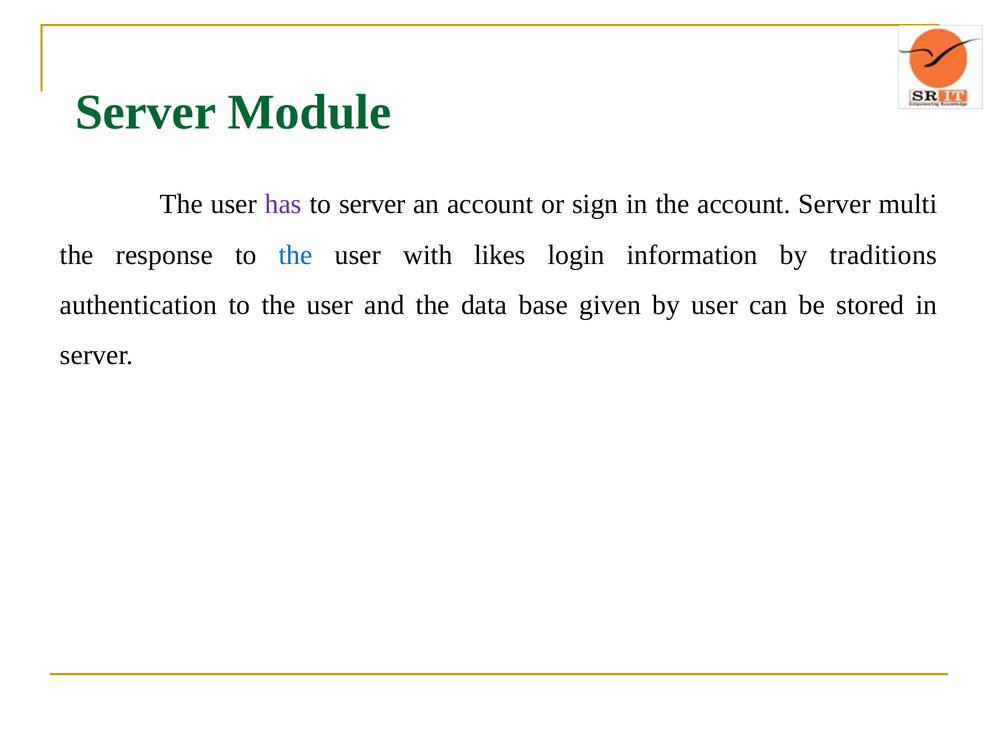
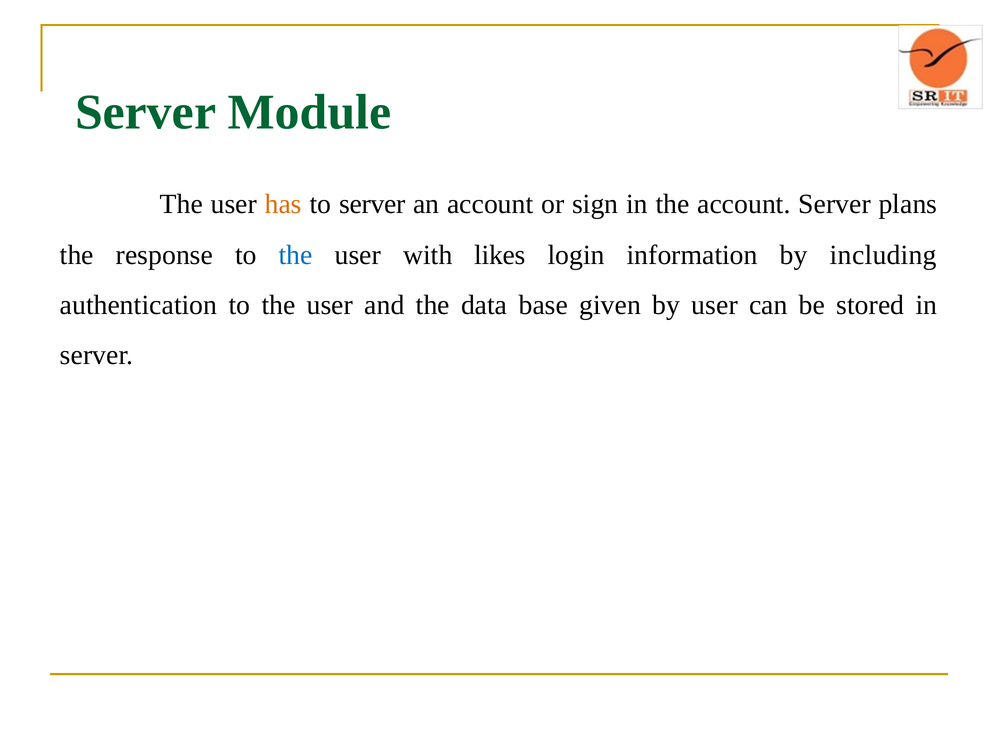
has colour: purple -> orange (283, 204)
multi: multi -> plans (908, 204)
traditions: traditions -> including (883, 255)
